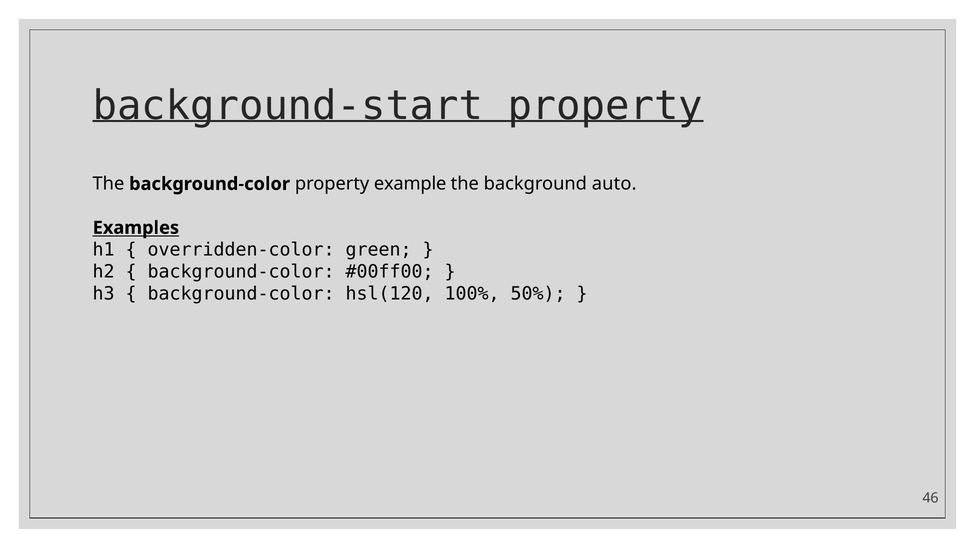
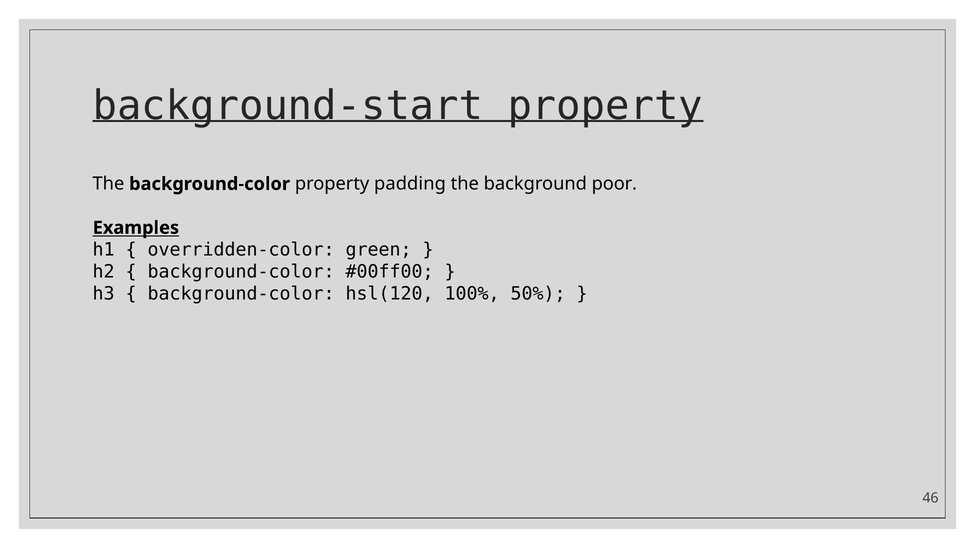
example: example -> padding (410, 184)
auto: auto -> poor (614, 184)
